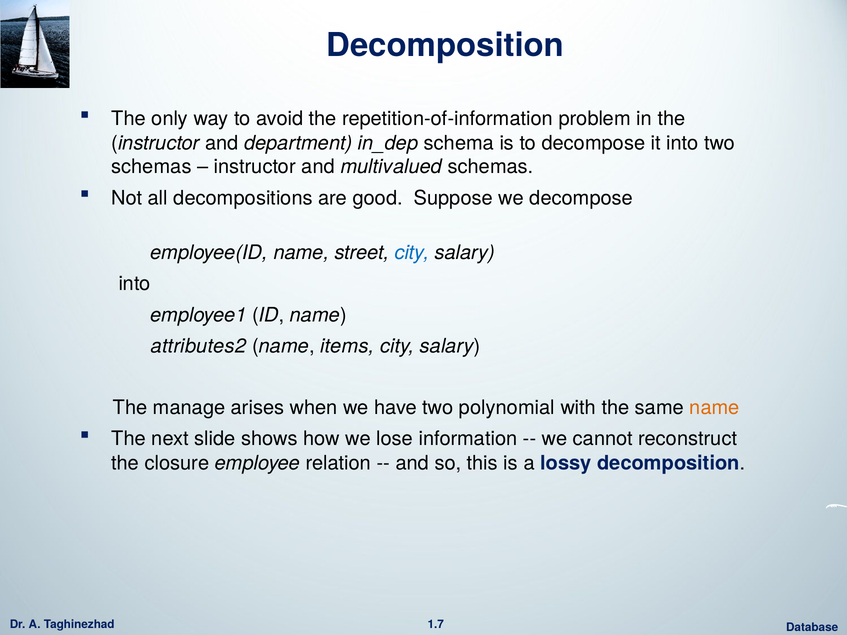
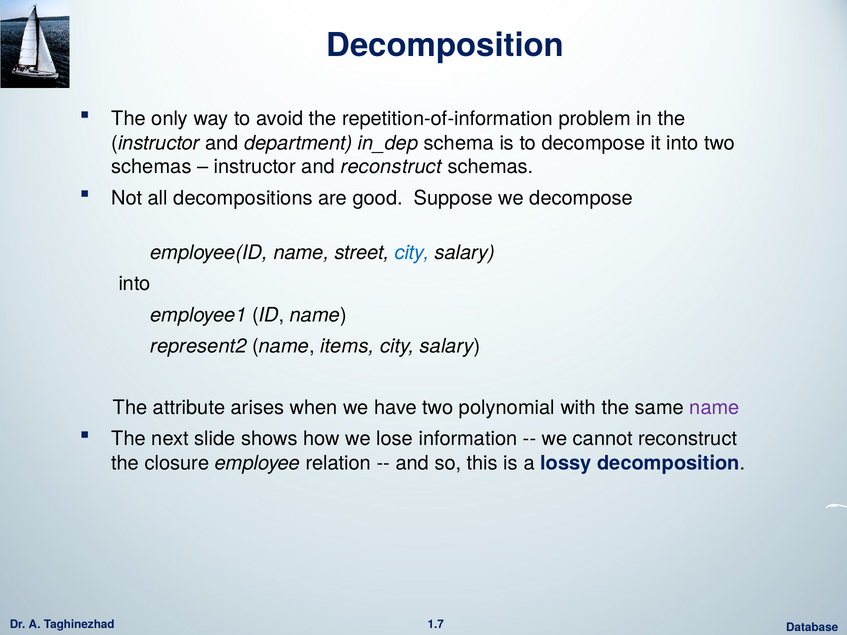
and multivalued: multivalued -> reconstruct (391, 167)
attributes2: attributes2 -> represent2 (199, 346)
manage: manage -> attribute (189, 408)
name colour: orange -> purple (715, 408)
